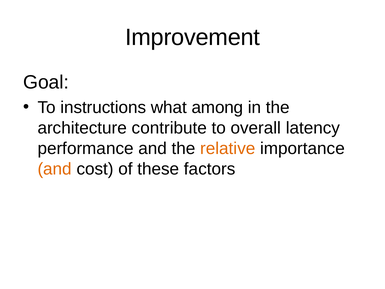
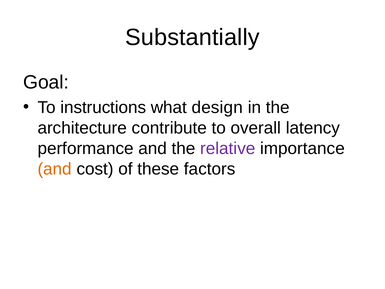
Improvement: Improvement -> Substantially (192, 37)
among: among -> design (217, 107)
relative colour: orange -> purple (228, 148)
